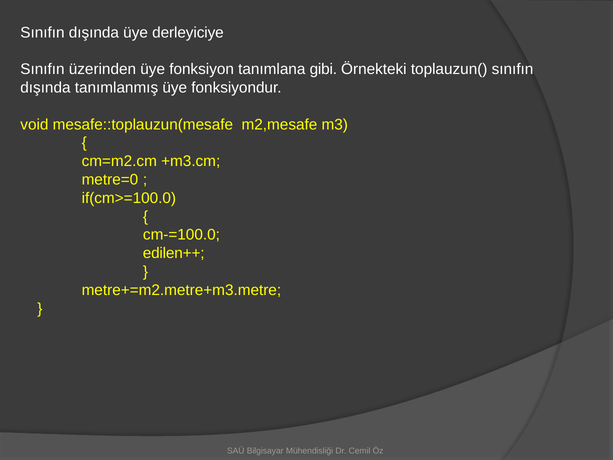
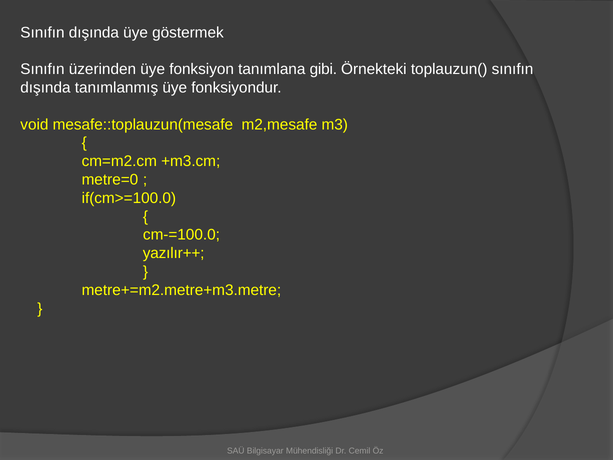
derleyiciye: derleyiciye -> göstermek (188, 32)
edilen++: edilen++ -> yazılır++ (174, 253)
